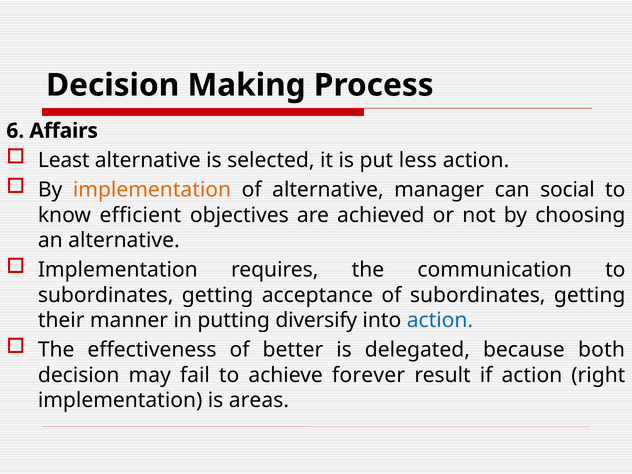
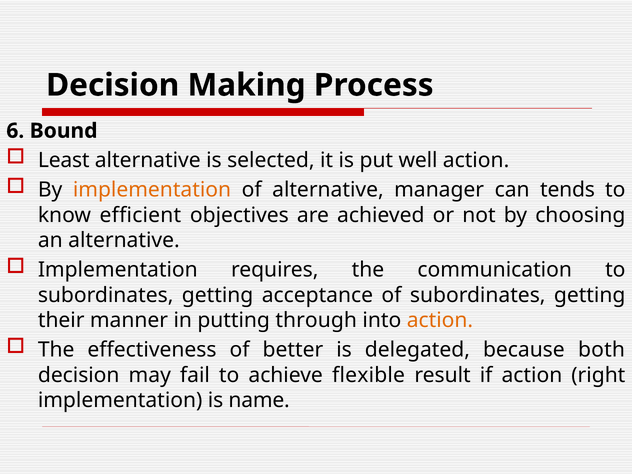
Affairs: Affairs -> Bound (64, 131)
less: less -> well (418, 160)
social: social -> tends (567, 190)
diversify: diversify -> through (316, 320)
action colour: blue -> orange (440, 320)
forever: forever -> flexible (369, 375)
areas: areas -> name (259, 400)
